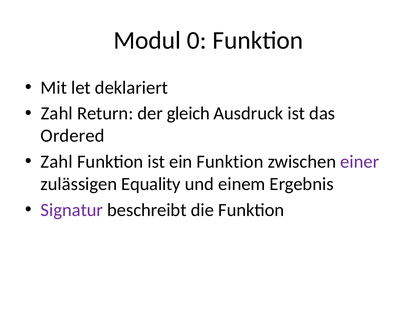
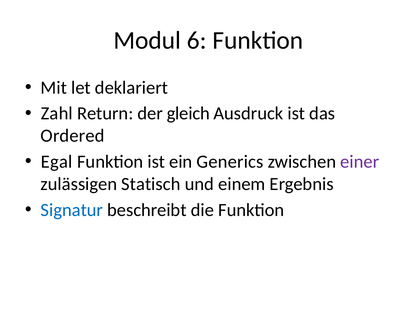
0: 0 -> 6 (197, 40)
Zahl: Zahl -> Egal (57, 162)
ein Funktion: Funktion -> Generics (230, 162)
Equality: Equality -> Statisch (151, 184)
Signatur colour: purple -> blue (72, 210)
